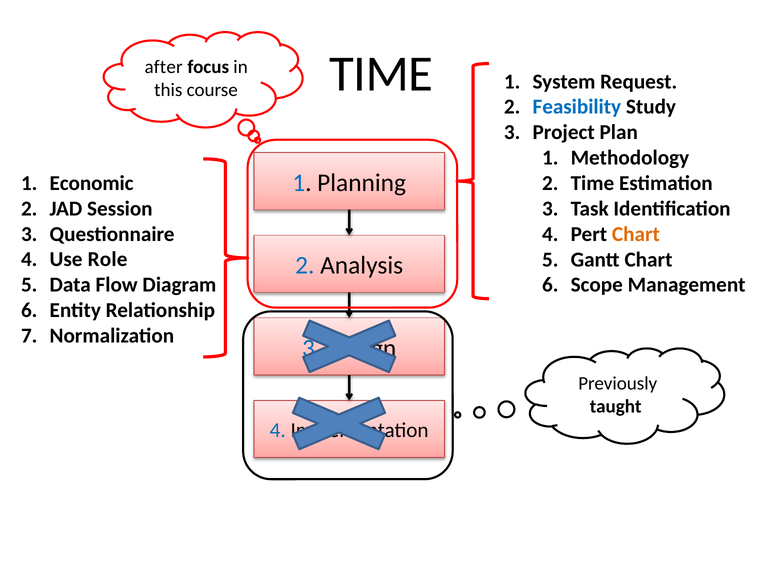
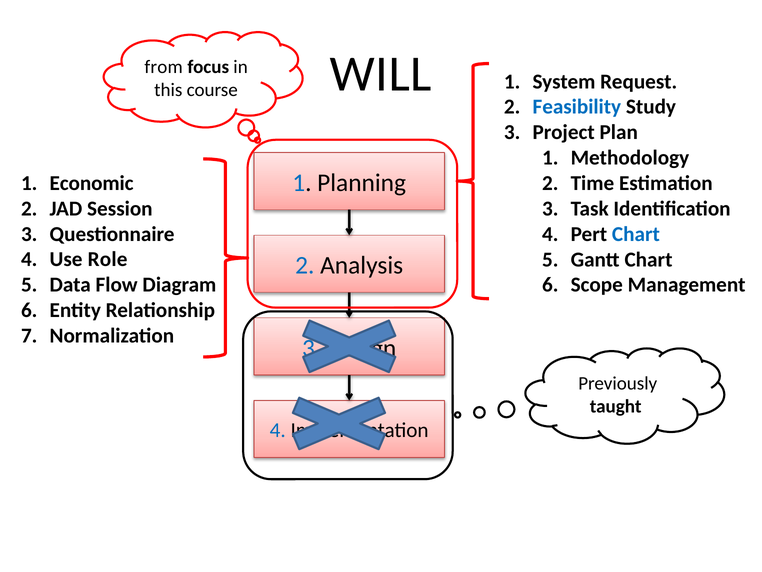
TIME: TIME -> WILL (381, 74)
after: after -> from (164, 67)
Chart colour: orange -> blue (636, 234)
